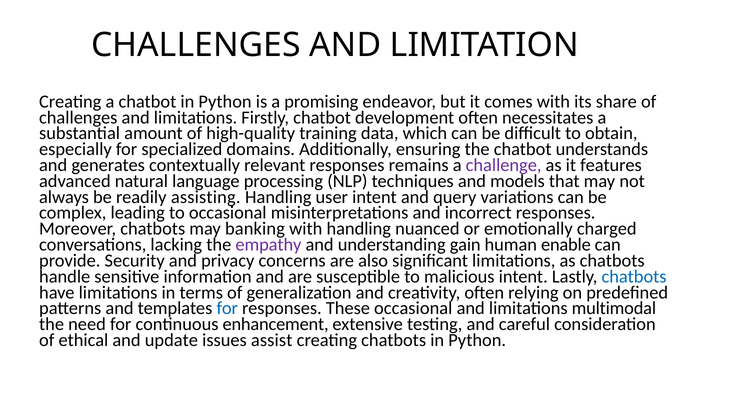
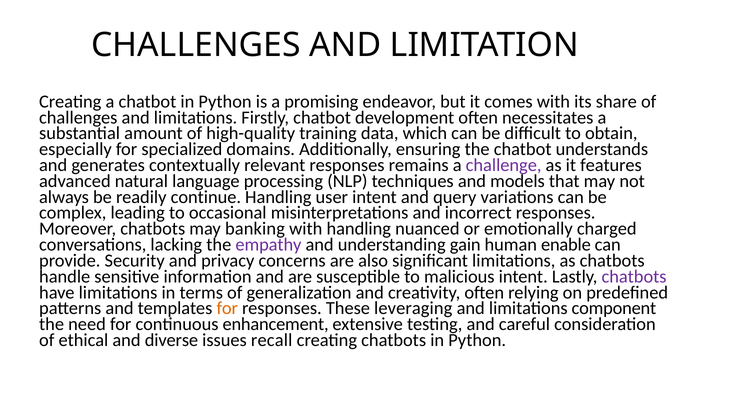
assisting: assisting -> continue (206, 197)
chatbots colour: blue -> purple (634, 277)
for colour: blue -> orange (227, 308)
These occasional: occasional -> leveraging (413, 308)
multimodal: multimodal -> component (614, 308)
update: update -> diverse (171, 340)
assist: assist -> recall (272, 340)
